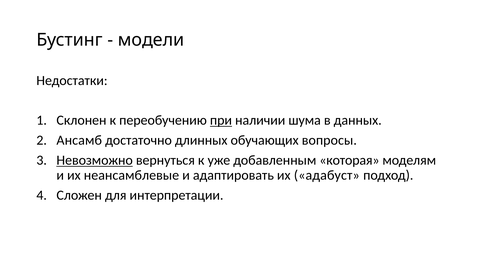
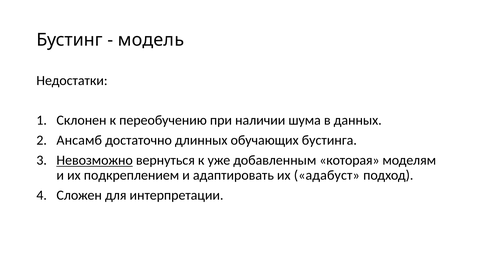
модели: модели -> модель (151, 40)
при underline: present -> none (221, 121)
вопросы: вопросы -> бустинга (329, 141)
неансамблевые: неансамблевые -> подкреплением (131, 175)
